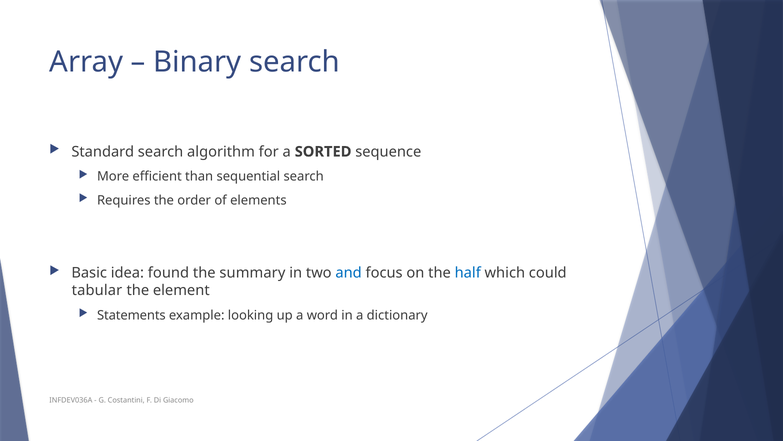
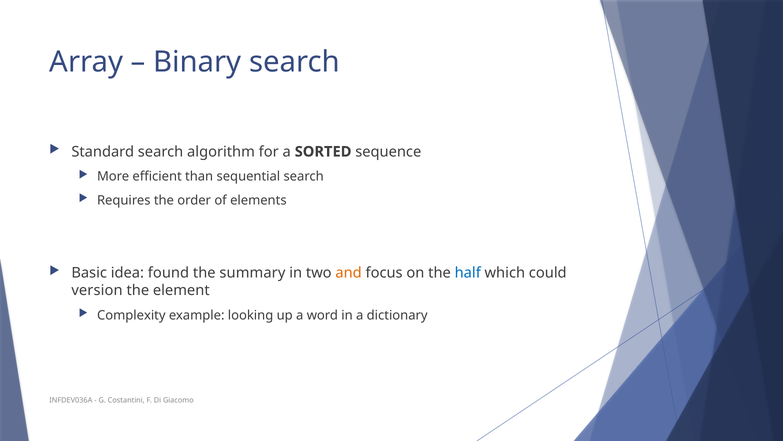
and colour: blue -> orange (349, 273)
tabular: tabular -> version (97, 290)
Statements: Statements -> Complexity (131, 315)
